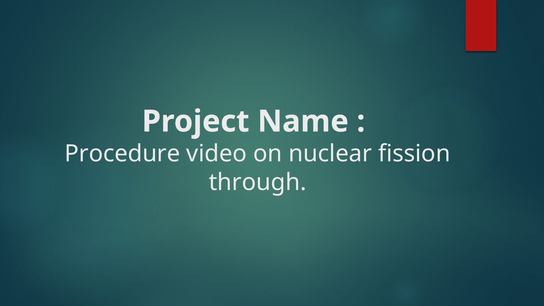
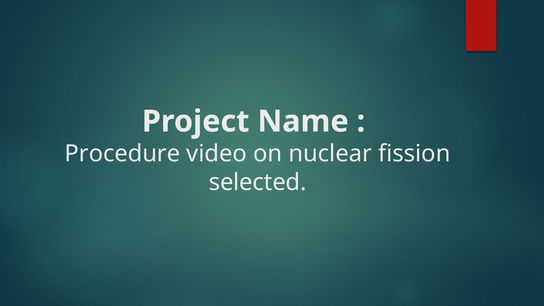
through: through -> selected (258, 182)
